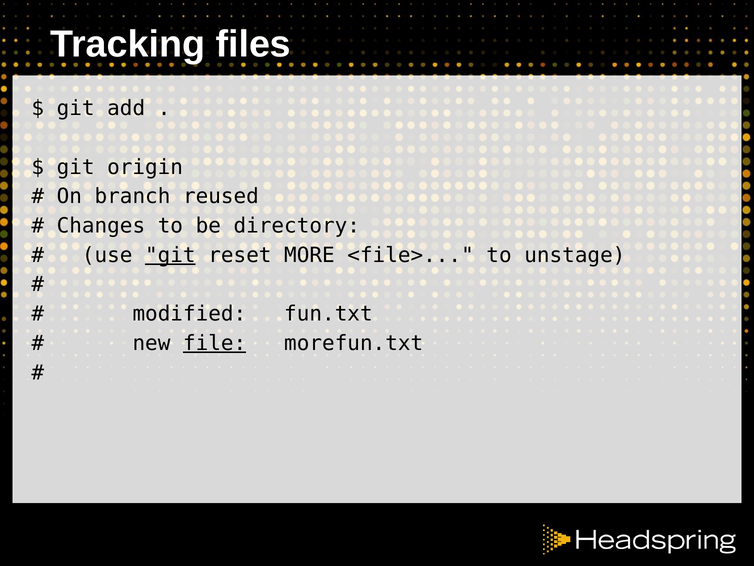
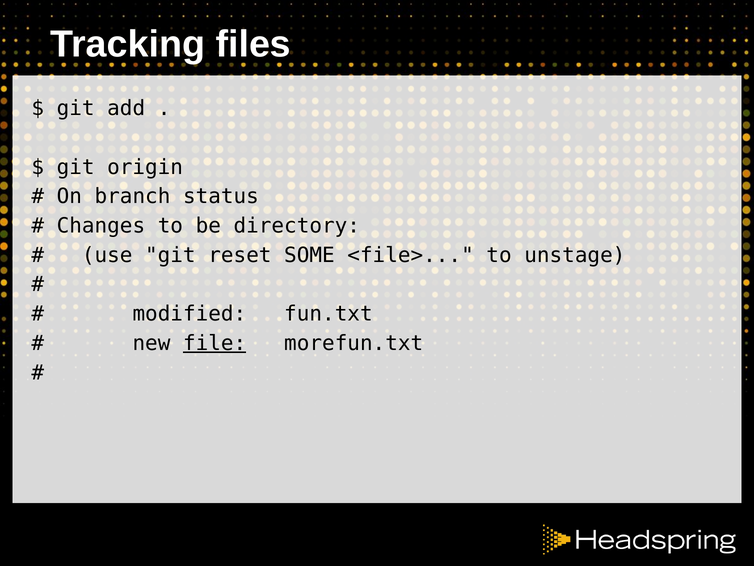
reused: reused -> status (221, 196)
git underline: present -> none (170, 255)
MORE: MORE -> SOME (309, 255)
